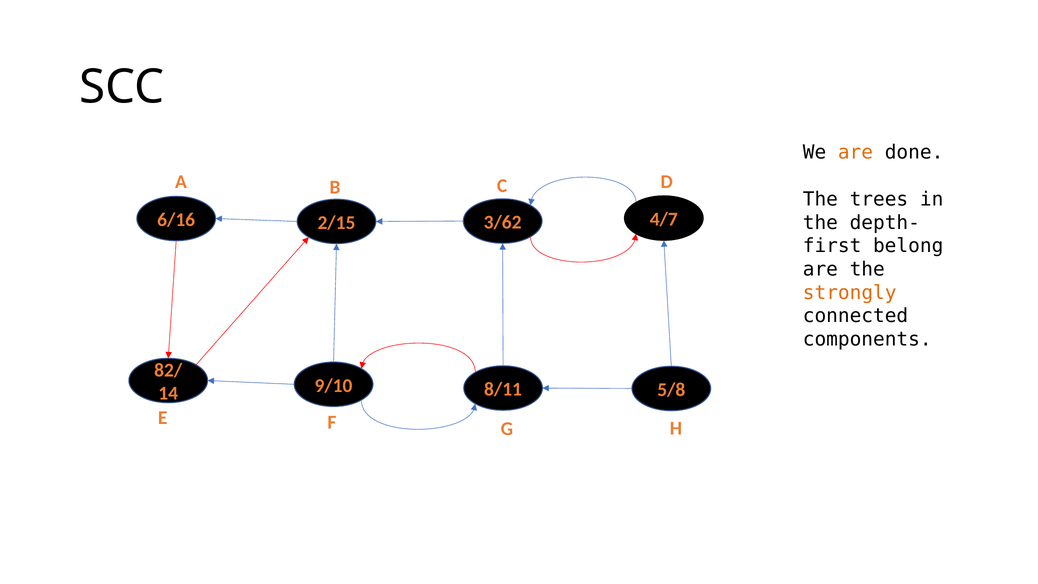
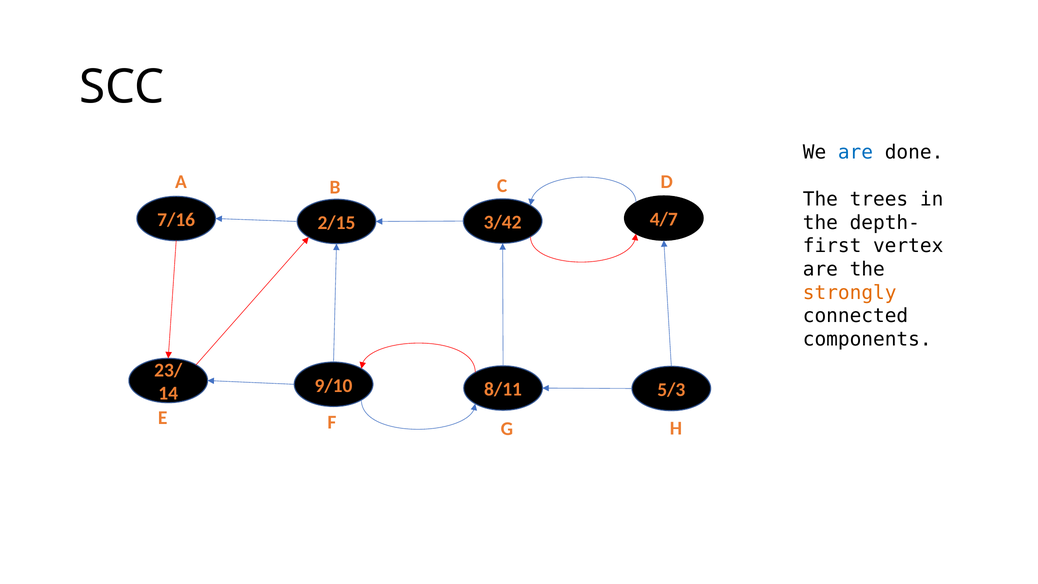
are colour: orange -> blue (855, 152)
6/16: 6/16 -> 7/16 (176, 220)
3/62: 3/62 -> 3/42 (503, 222)
belong: belong -> vertex (908, 246)
82/: 82/ -> 23/ (168, 370)
5/8: 5/8 -> 5/3 (671, 390)
